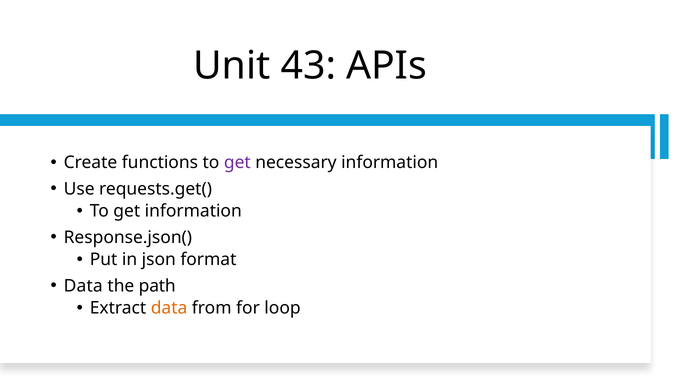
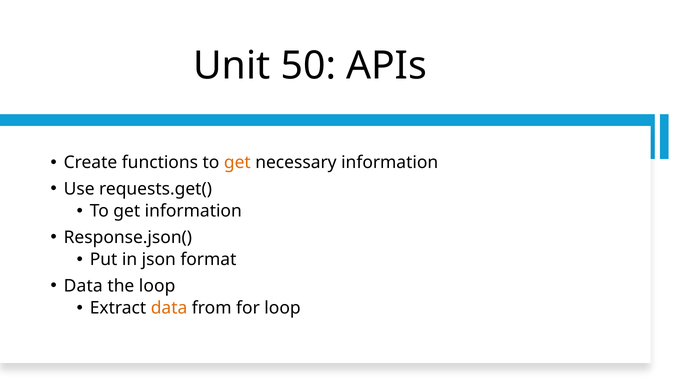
43: 43 -> 50 (308, 66)
get colour: purple -> orange (237, 163)
the path: path -> loop (157, 286)
